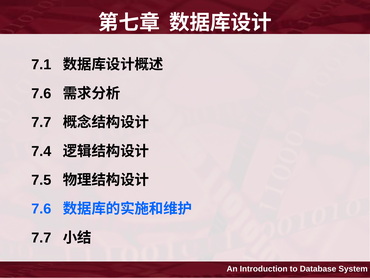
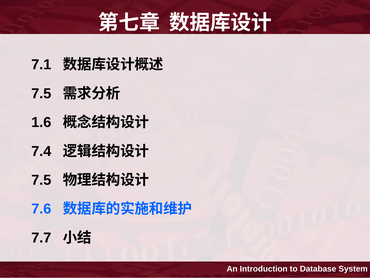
7.6: 7.6 -> 7.5 (41, 93)
7.7: 7.7 -> 1.6 (41, 122)
